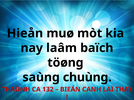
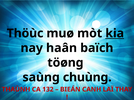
Hieån: Hieån -> Thöùc (25, 33)
kia underline: none -> present (115, 33)
laâm: laâm -> haân (62, 48)
